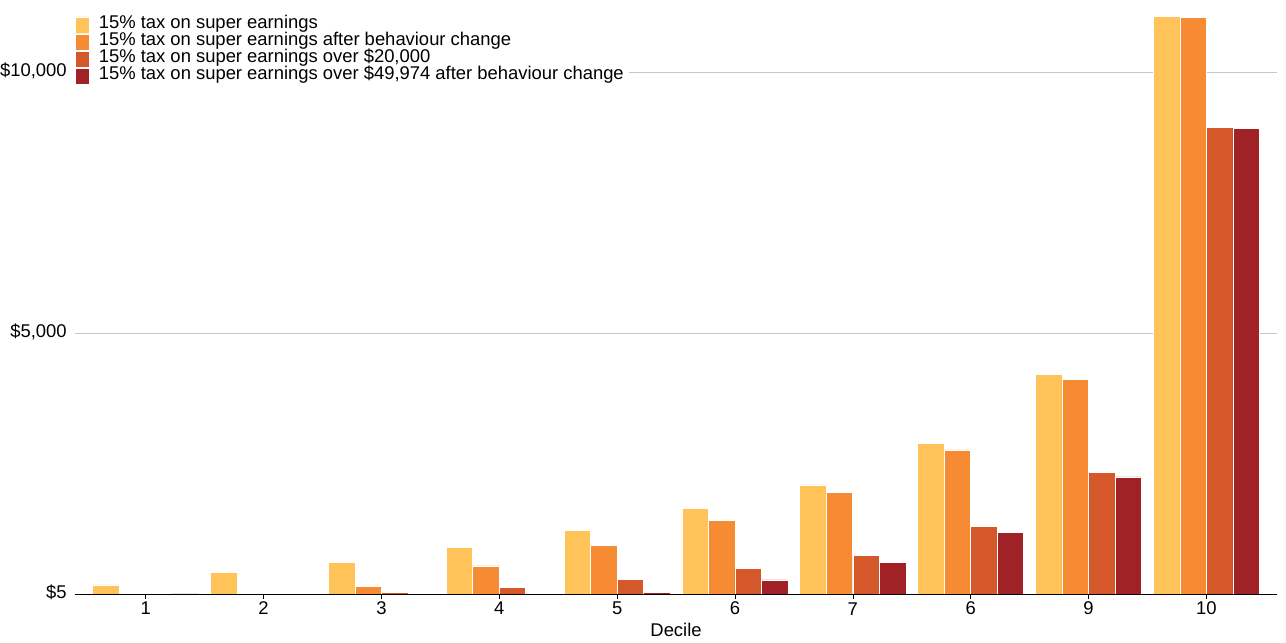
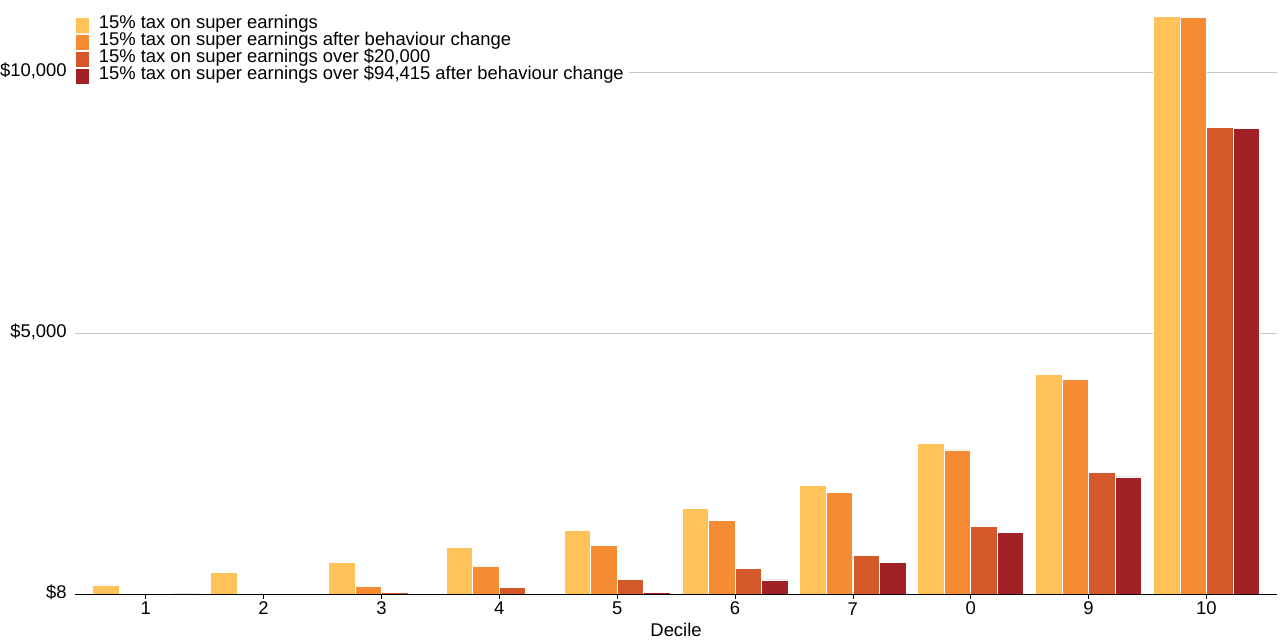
$49,974: $49,974 -> $94,415 (397, 73)
$5: $5 -> $8 (56, 592)
7 6: 6 -> 0 (971, 609)
